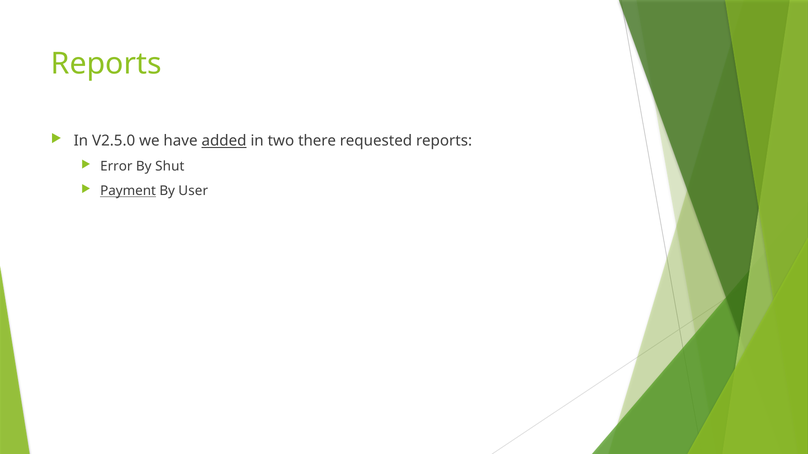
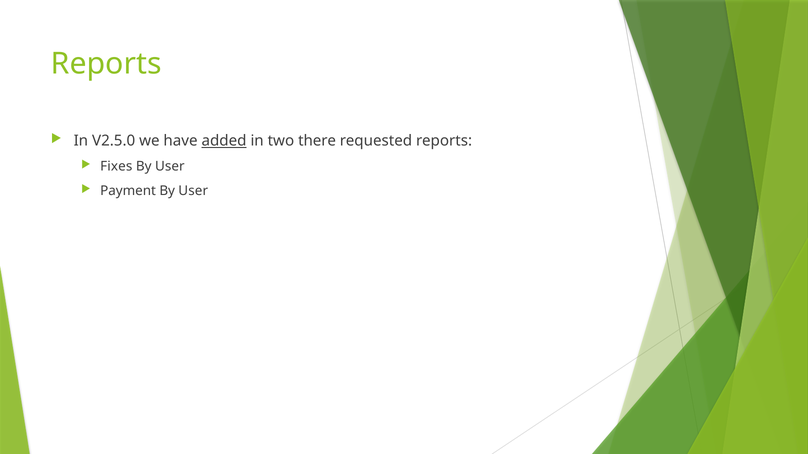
Error: Error -> Fixes (116, 167)
Shut: Shut -> User (170, 167)
Payment underline: present -> none (128, 191)
